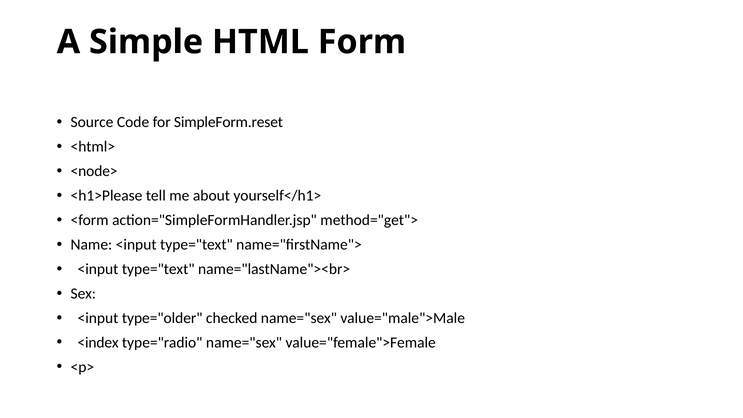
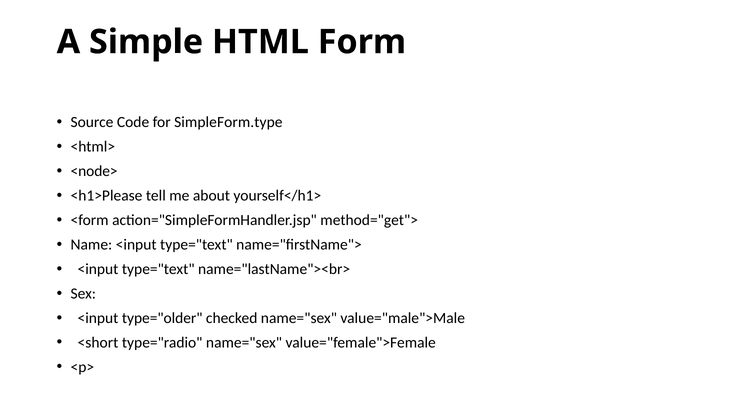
SimpleForm.reset: SimpleForm.reset -> SimpleForm.type (228, 122)
<index: <index -> <short (98, 342)
